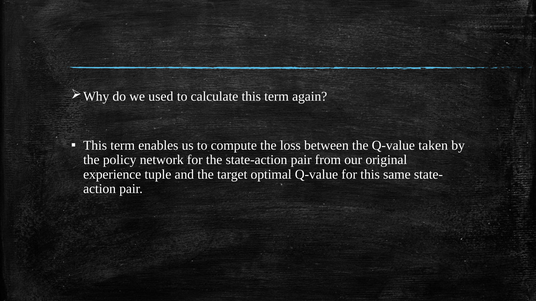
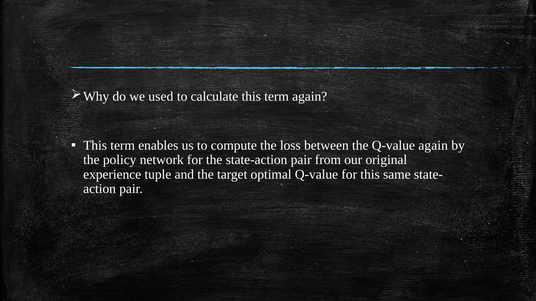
Q-value taken: taken -> again (433, 146)
